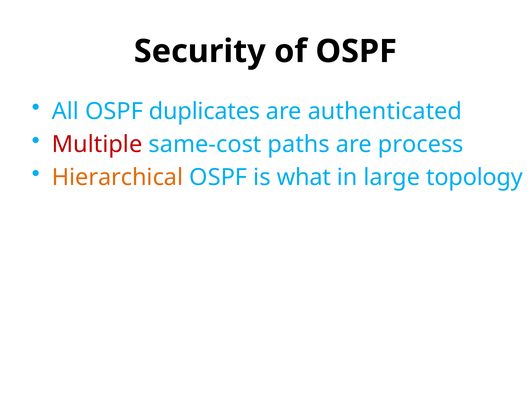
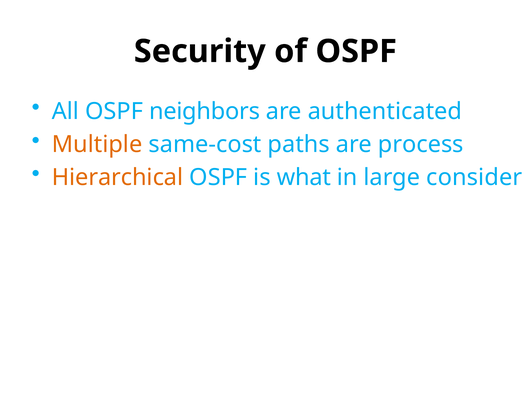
duplicates: duplicates -> neighbors (205, 111)
Multiple colour: red -> orange (97, 144)
topology: topology -> consider (474, 177)
